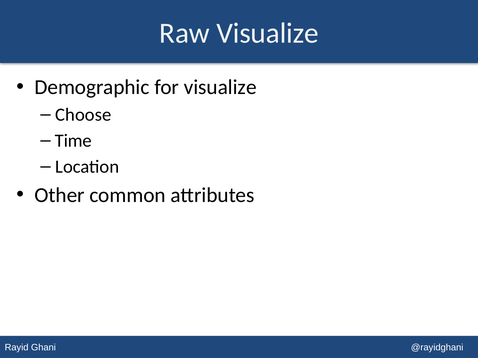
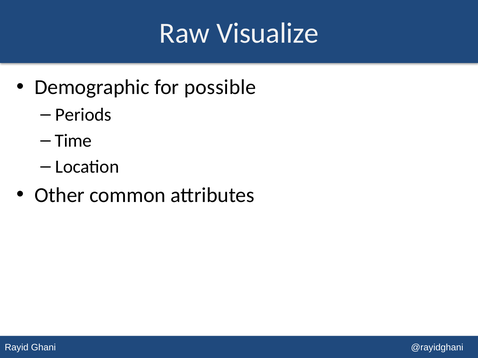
for visualize: visualize -> possible (220, 87)
Choose: Choose -> Periods (83, 115)
